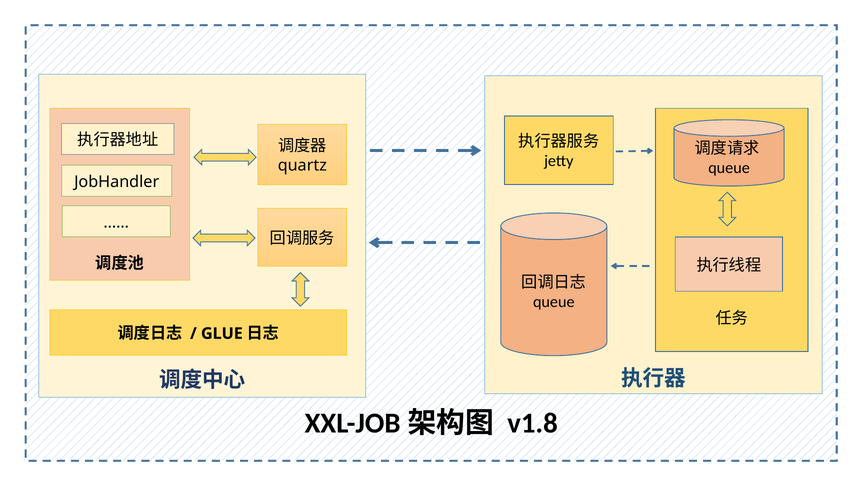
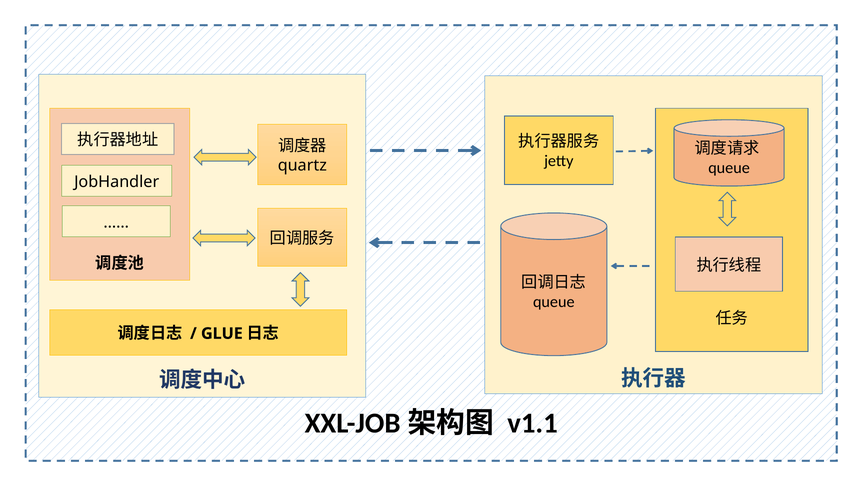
v1.8: v1.8 -> v1.1 (533, 423)
